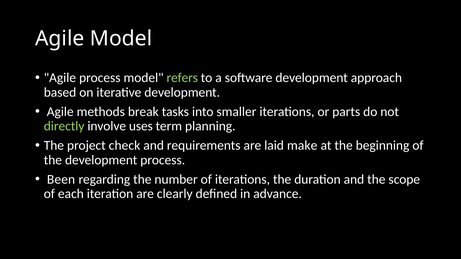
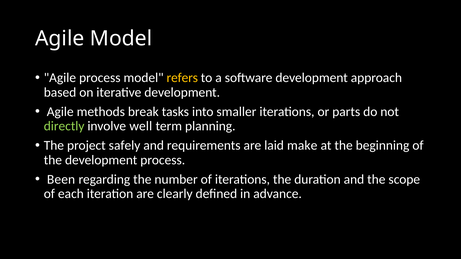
refers colour: light green -> yellow (182, 78)
uses: uses -> well (141, 126)
check: check -> safely (125, 146)
